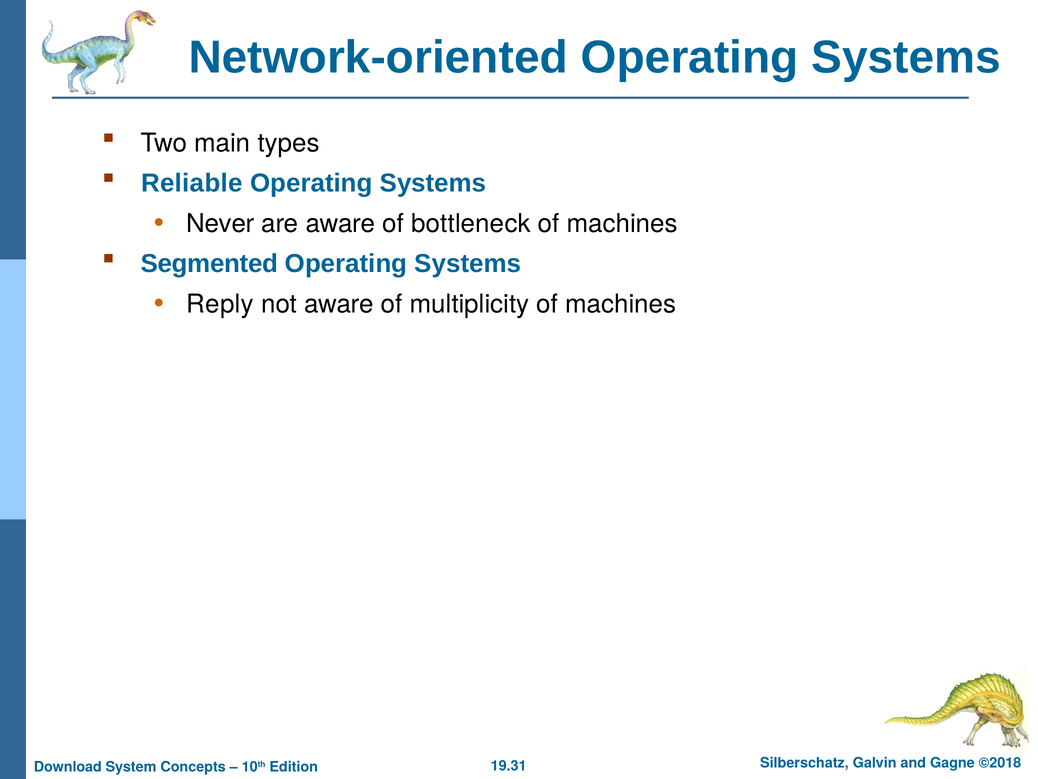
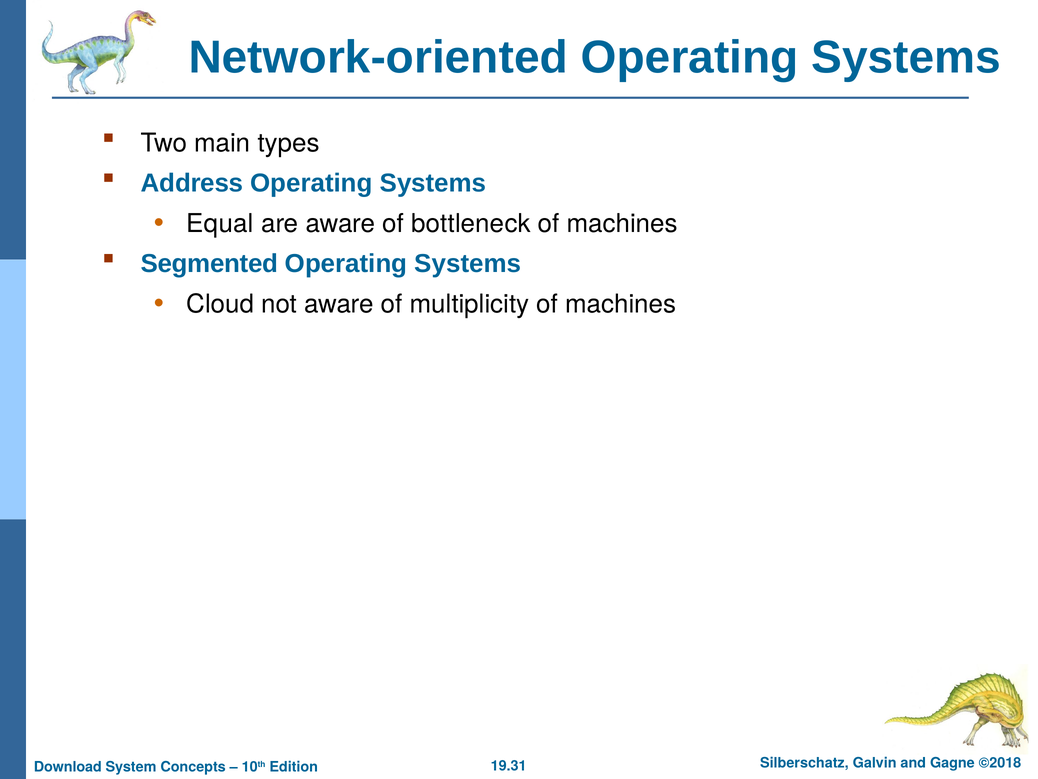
Reliable: Reliable -> Address (192, 183)
Never: Never -> Equal (220, 223)
Reply: Reply -> Cloud (220, 304)
